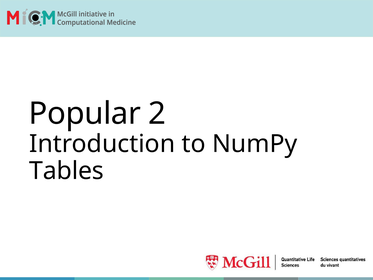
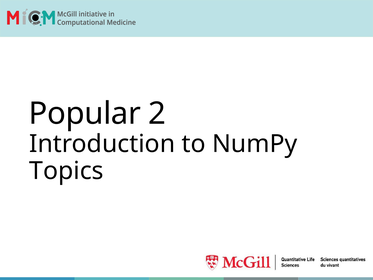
Tables: Tables -> Topics (66, 171)
